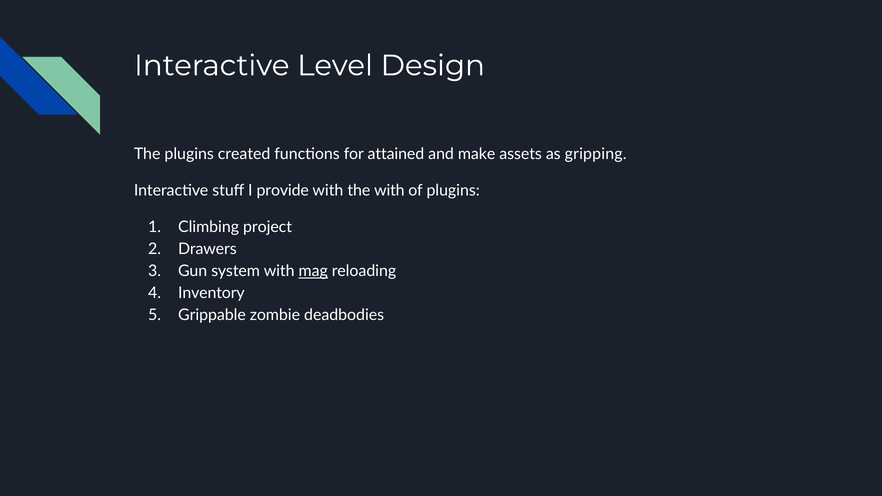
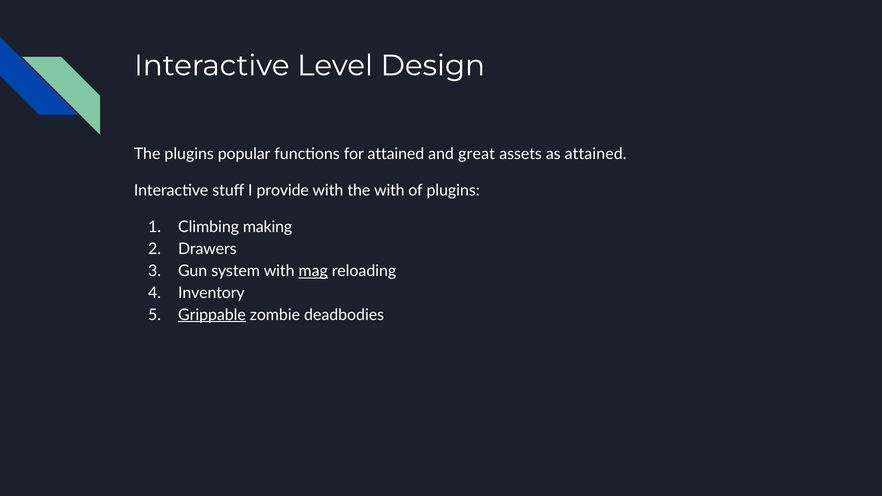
created: created -> popular (244, 154)
make: make -> great (477, 154)
as gripping: gripping -> attained (596, 154)
project: project -> making (268, 227)
Grippable underline: none -> present (212, 315)
